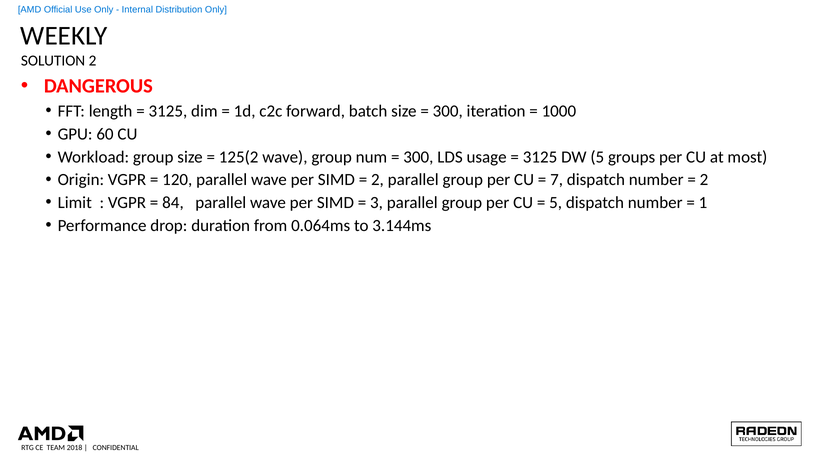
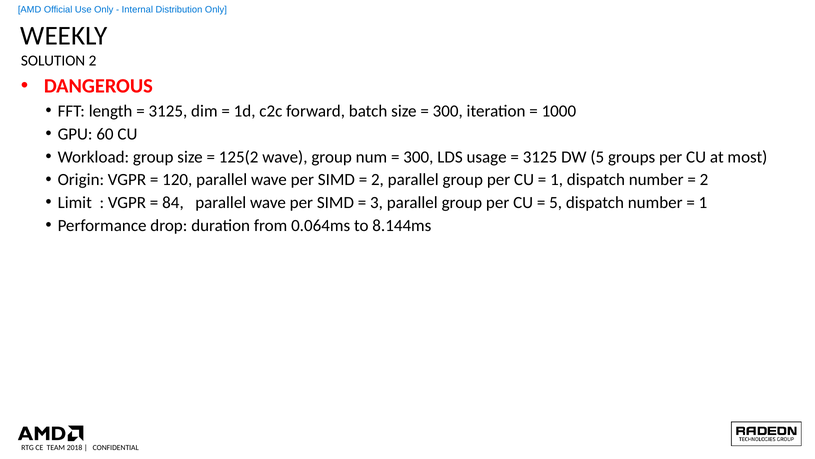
7: 7 -> 1 (557, 180)
3.144ms: 3.144ms -> 8.144ms (402, 226)
